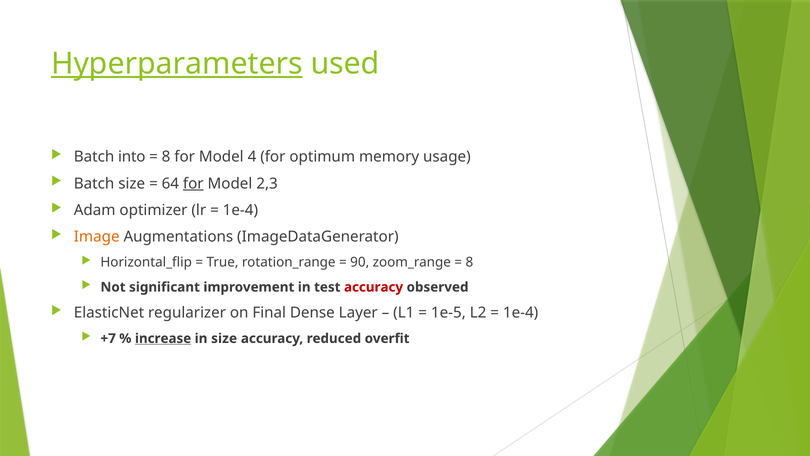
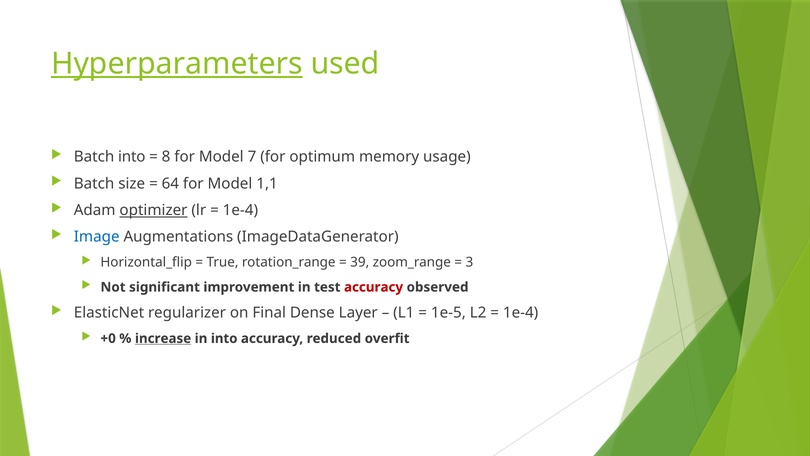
4: 4 -> 7 (252, 157)
for underline: present -> none (193, 183)
2,3: 2,3 -> 1,1 (267, 183)
optimizer underline: none -> present (153, 210)
Image colour: orange -> blue (97, 237)
90: 90 -> 39 (360, 262)
8: 8 -> 3 (469, 262)
+7: +7 -> +0 (108, 338)
in size: size -> into (224, 338)
